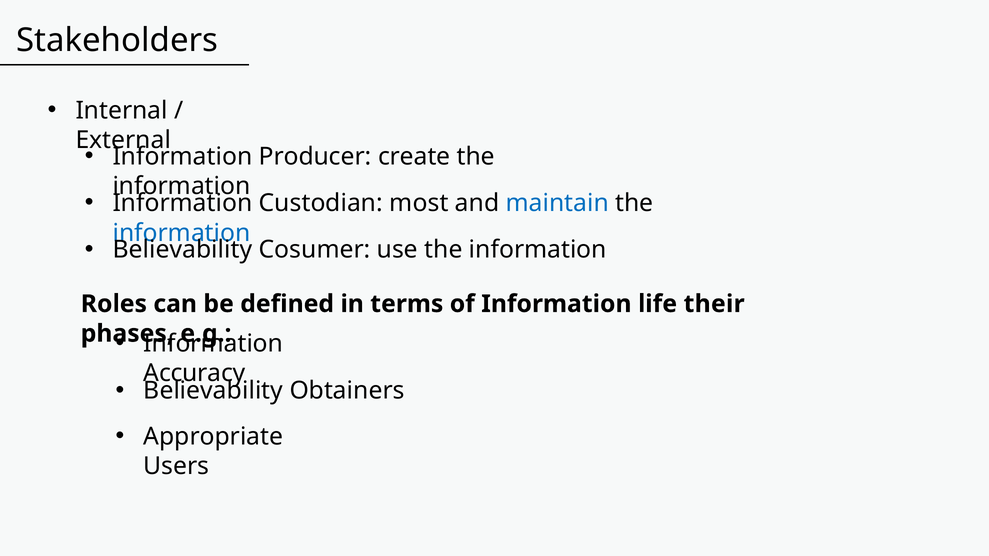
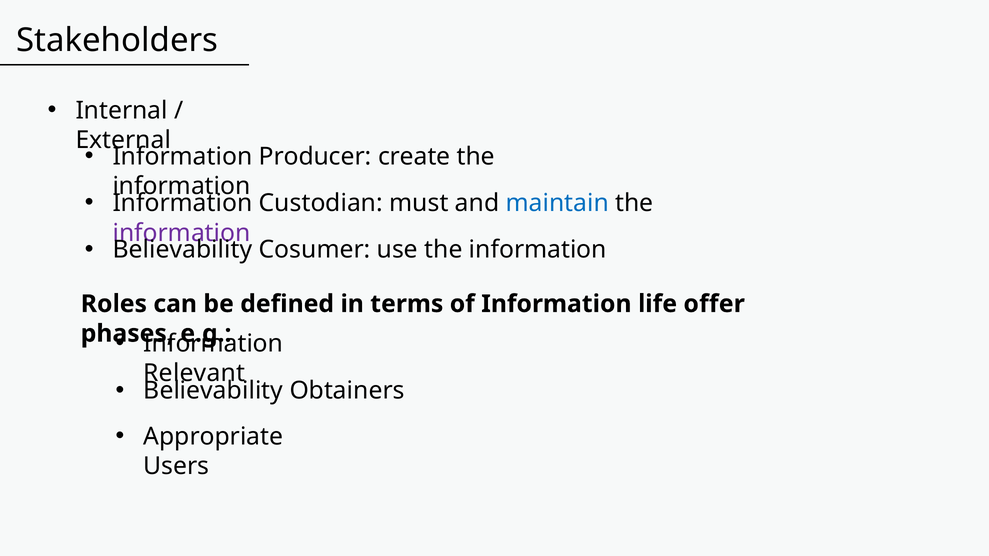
most: most -> must (419, 203)
information colour: blue -> purple (182, 233)
their: their -> offer (714, 304)
Accuracy: Accuracy -> Relevant (194, 374)
